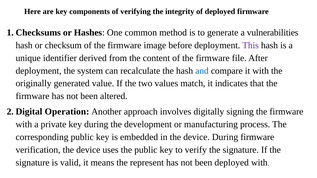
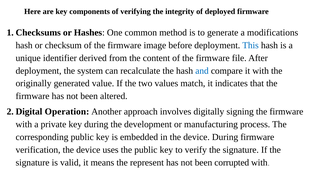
vulnerabilities: vulnerabilities -> modifications (273, 33)
This colour: purple -> blue (251, 45)
been deployed: deployed -> corrupted (232, 163)
